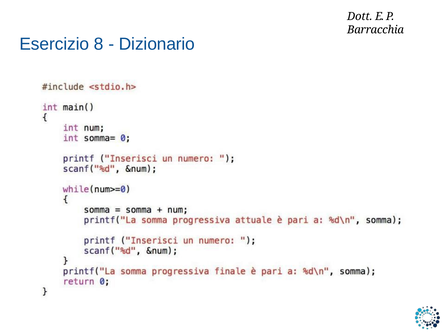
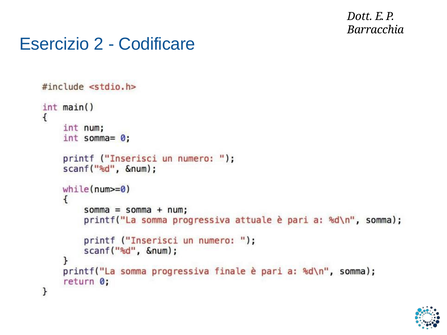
8: 8 -> 2 (99, 44)
Dizionario: Dizionario -> Codificare (157, 44)
